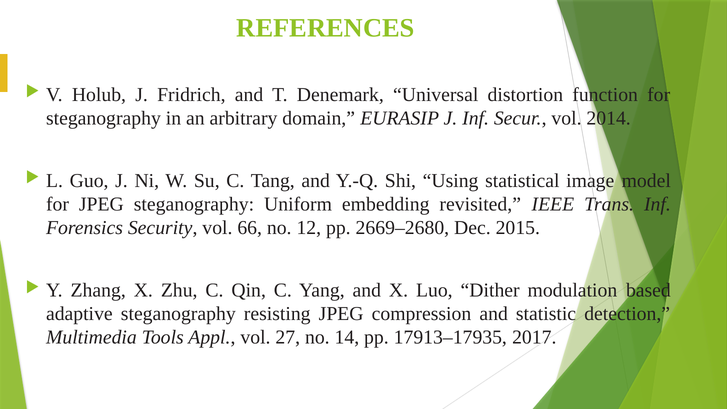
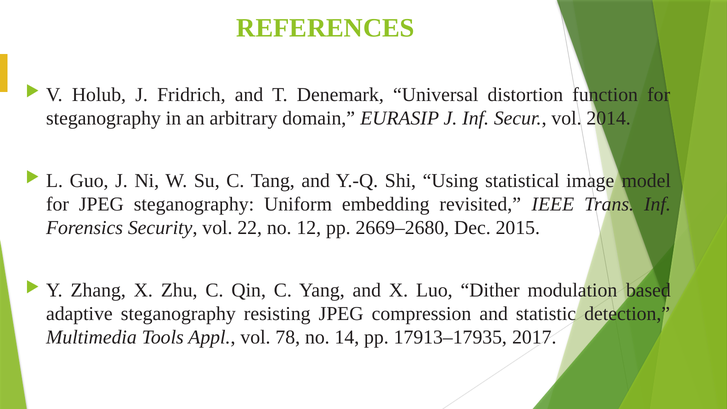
66: 66 -> 22 (250, 228)
27: 27 -> 78 (288, 337)
